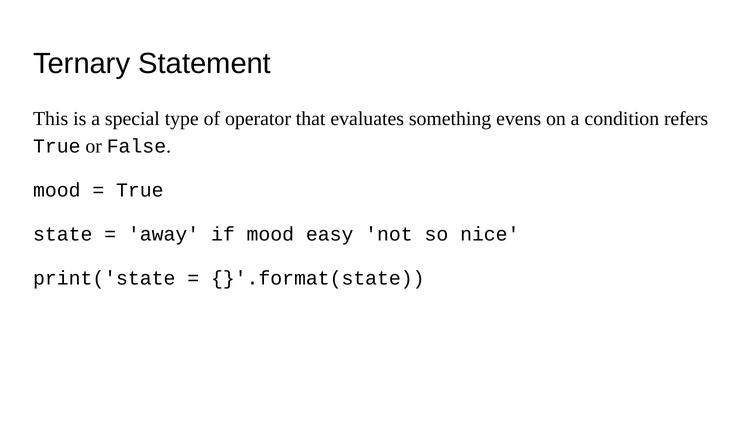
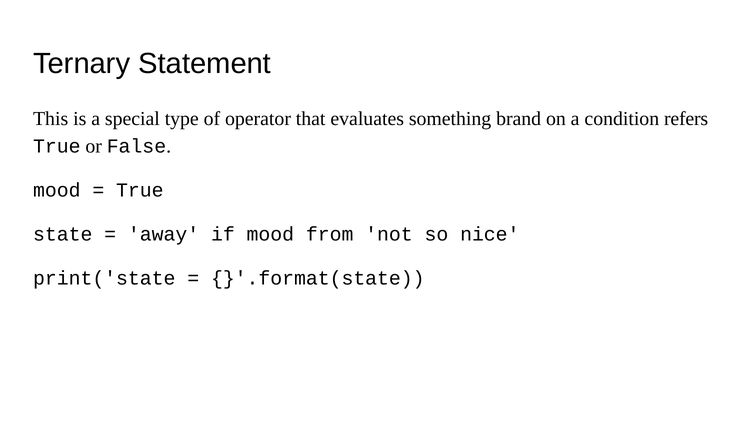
evens: evens -> brand (519, 119)
easy: easy -> from (330, 234)
